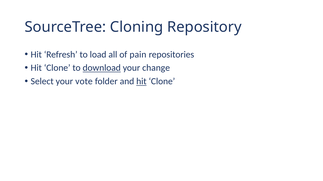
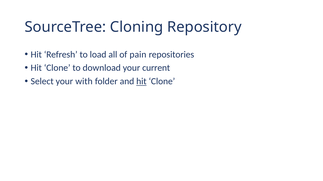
download underline: present -> none (102, 68)
change: change -> current (156, 68)
vote: vote -> with (84, 82)
